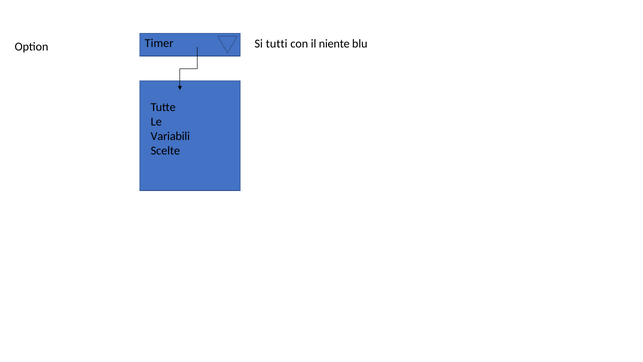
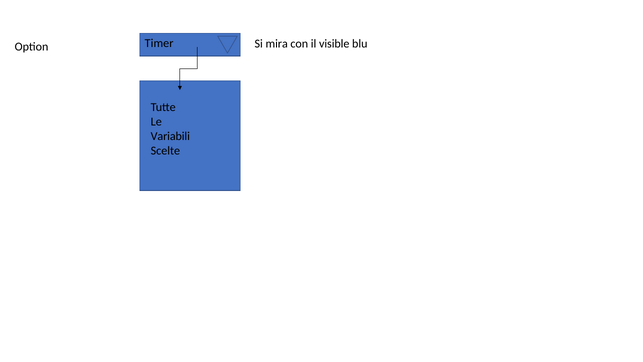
tutti: tutti -> mira (277, 44)
niente: niente -> visible (334, 44)
